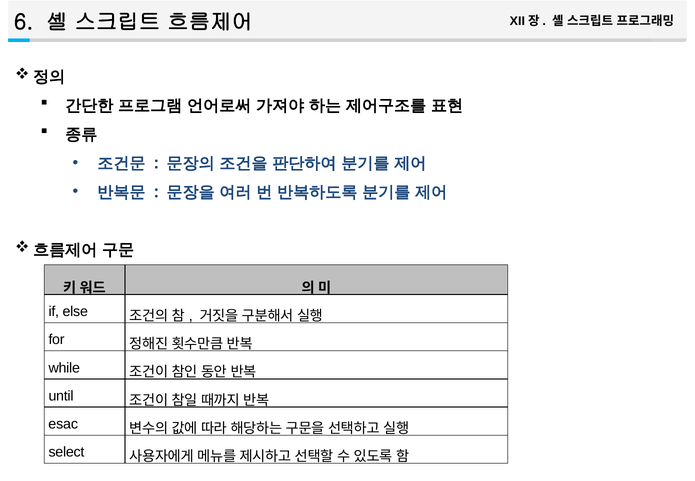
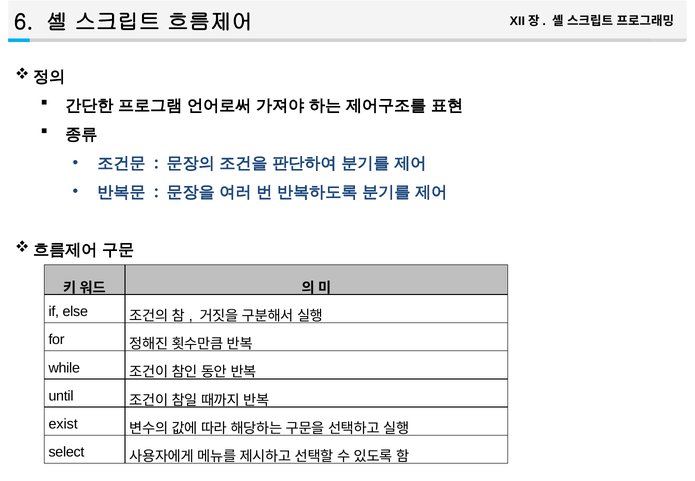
esac: esac -> exist (63, 424)
